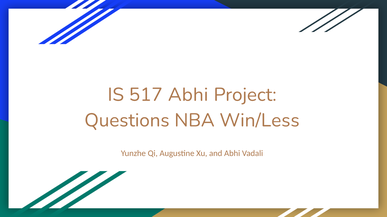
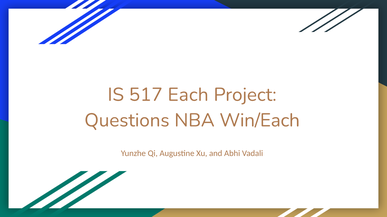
517 Abhi: Abhi -> Each (188, 95)
Win/Less: Win/Less -> Win/Each (260, 121)
